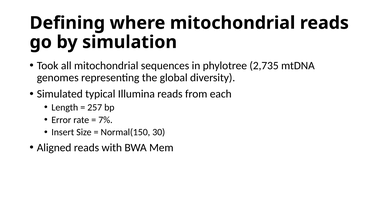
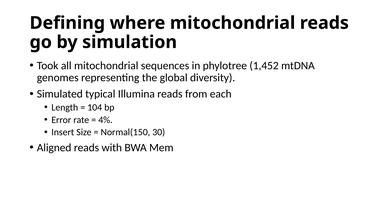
2,735: 2,735 -> 1,452 (264, 66)
257: 257 -> 104 (95, 107)
7%: 7% -> 4% (105, 120)
